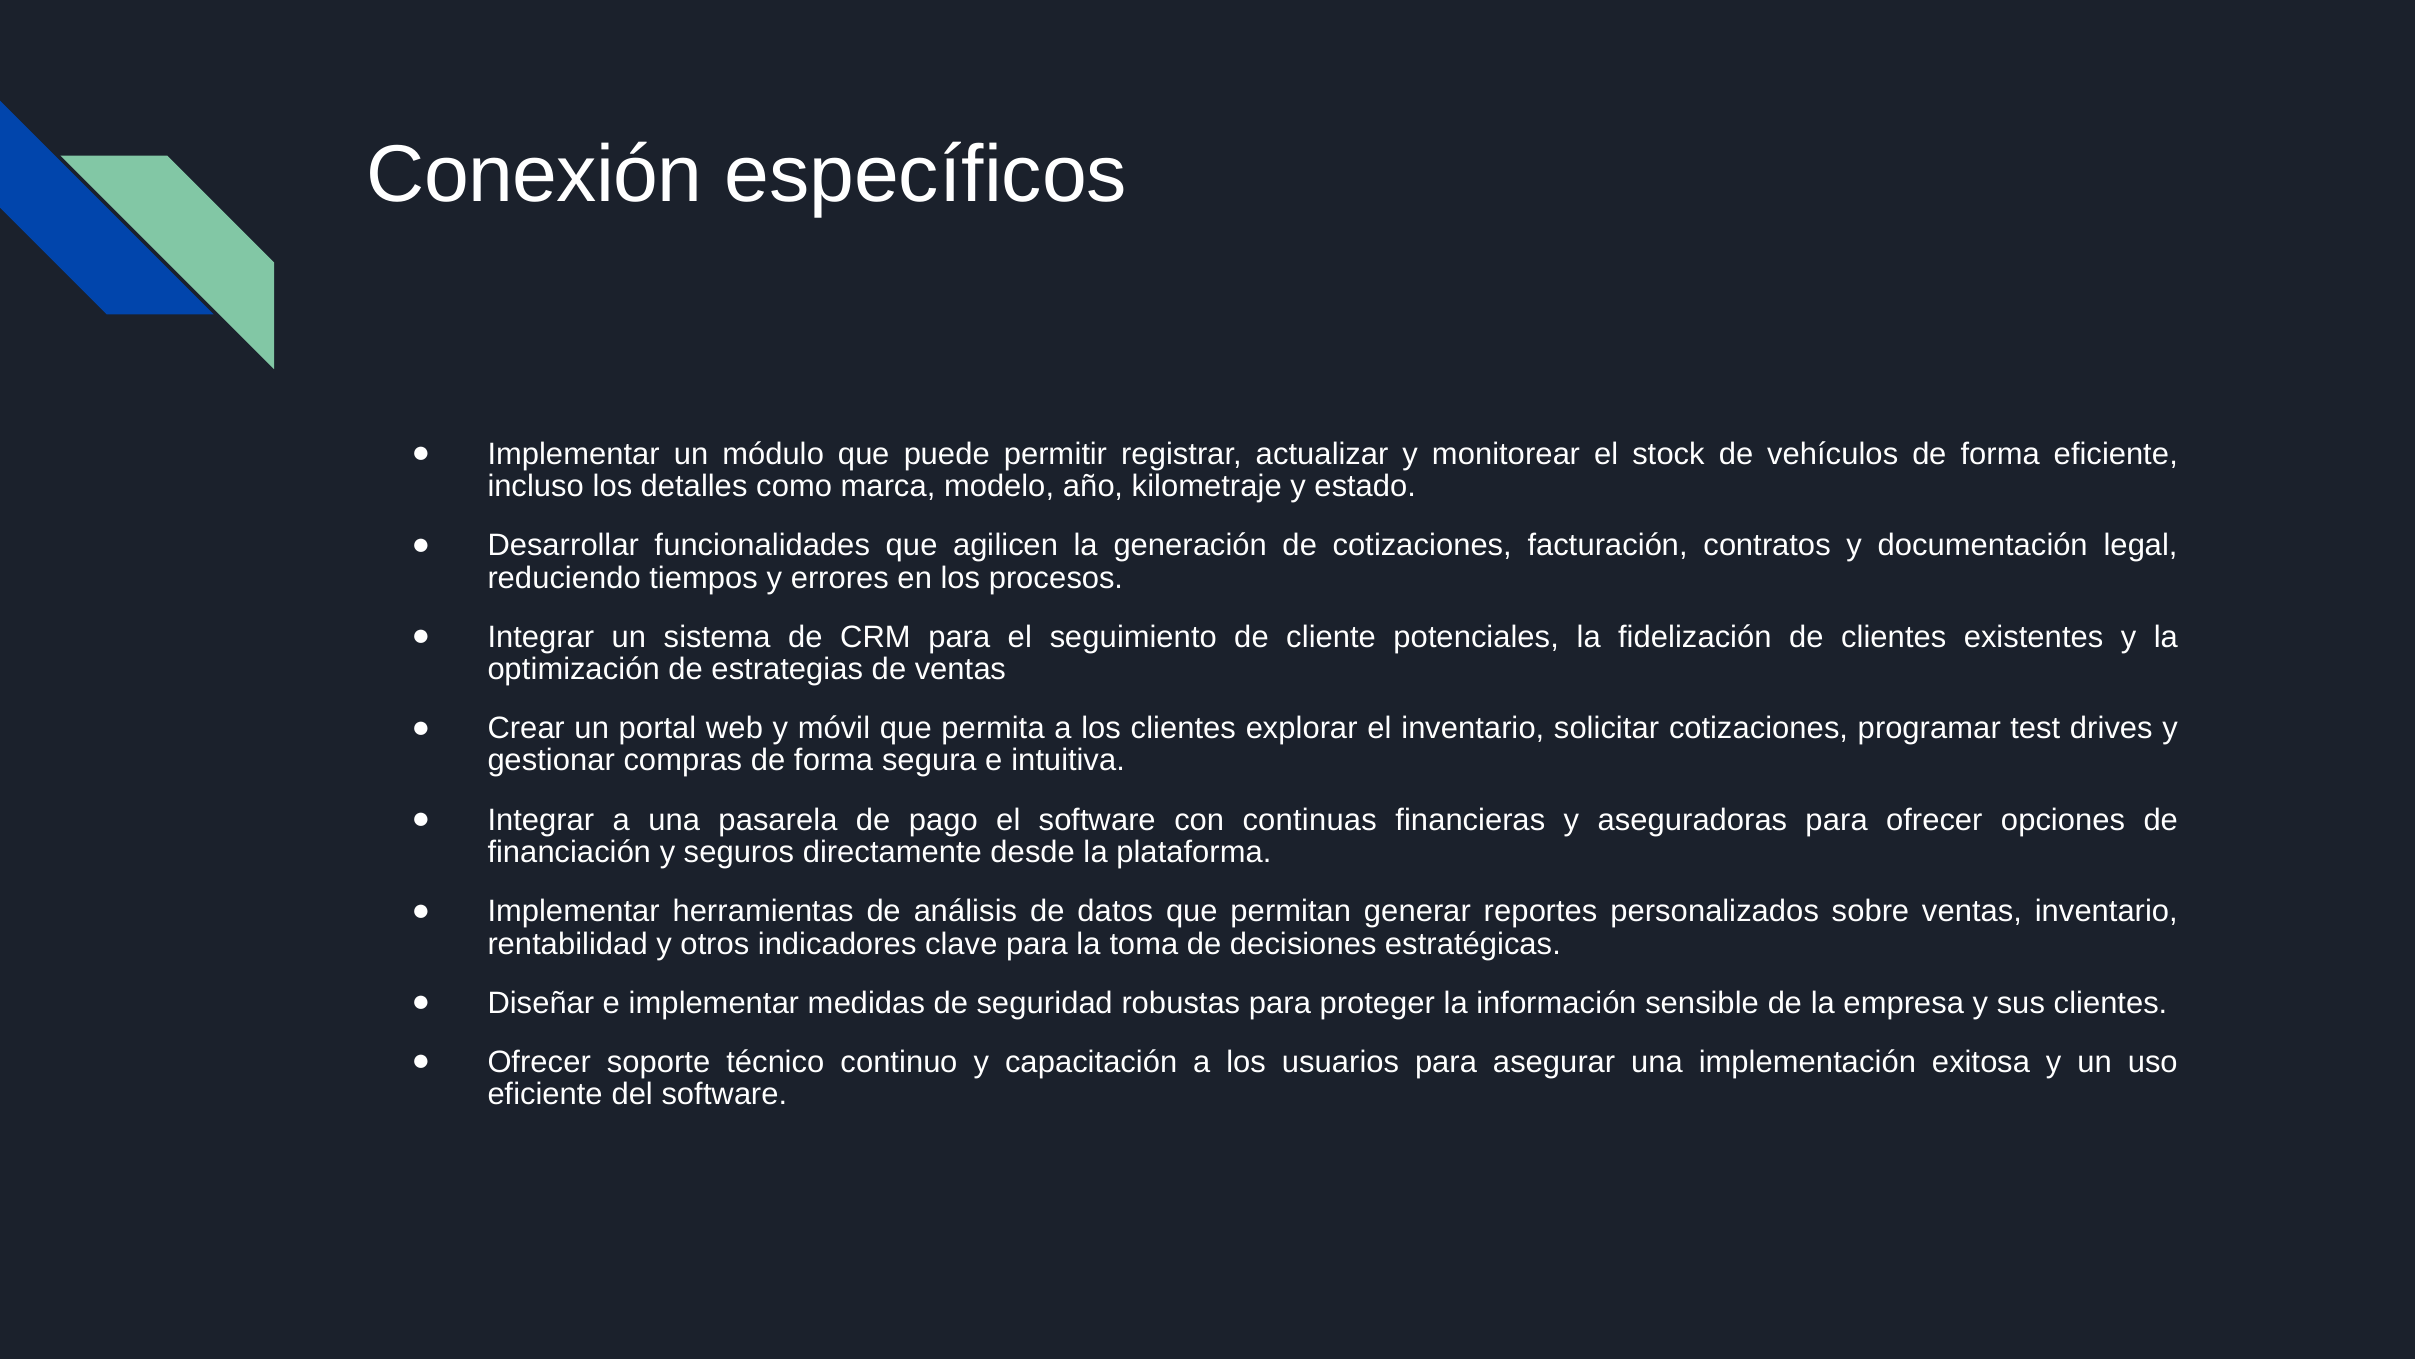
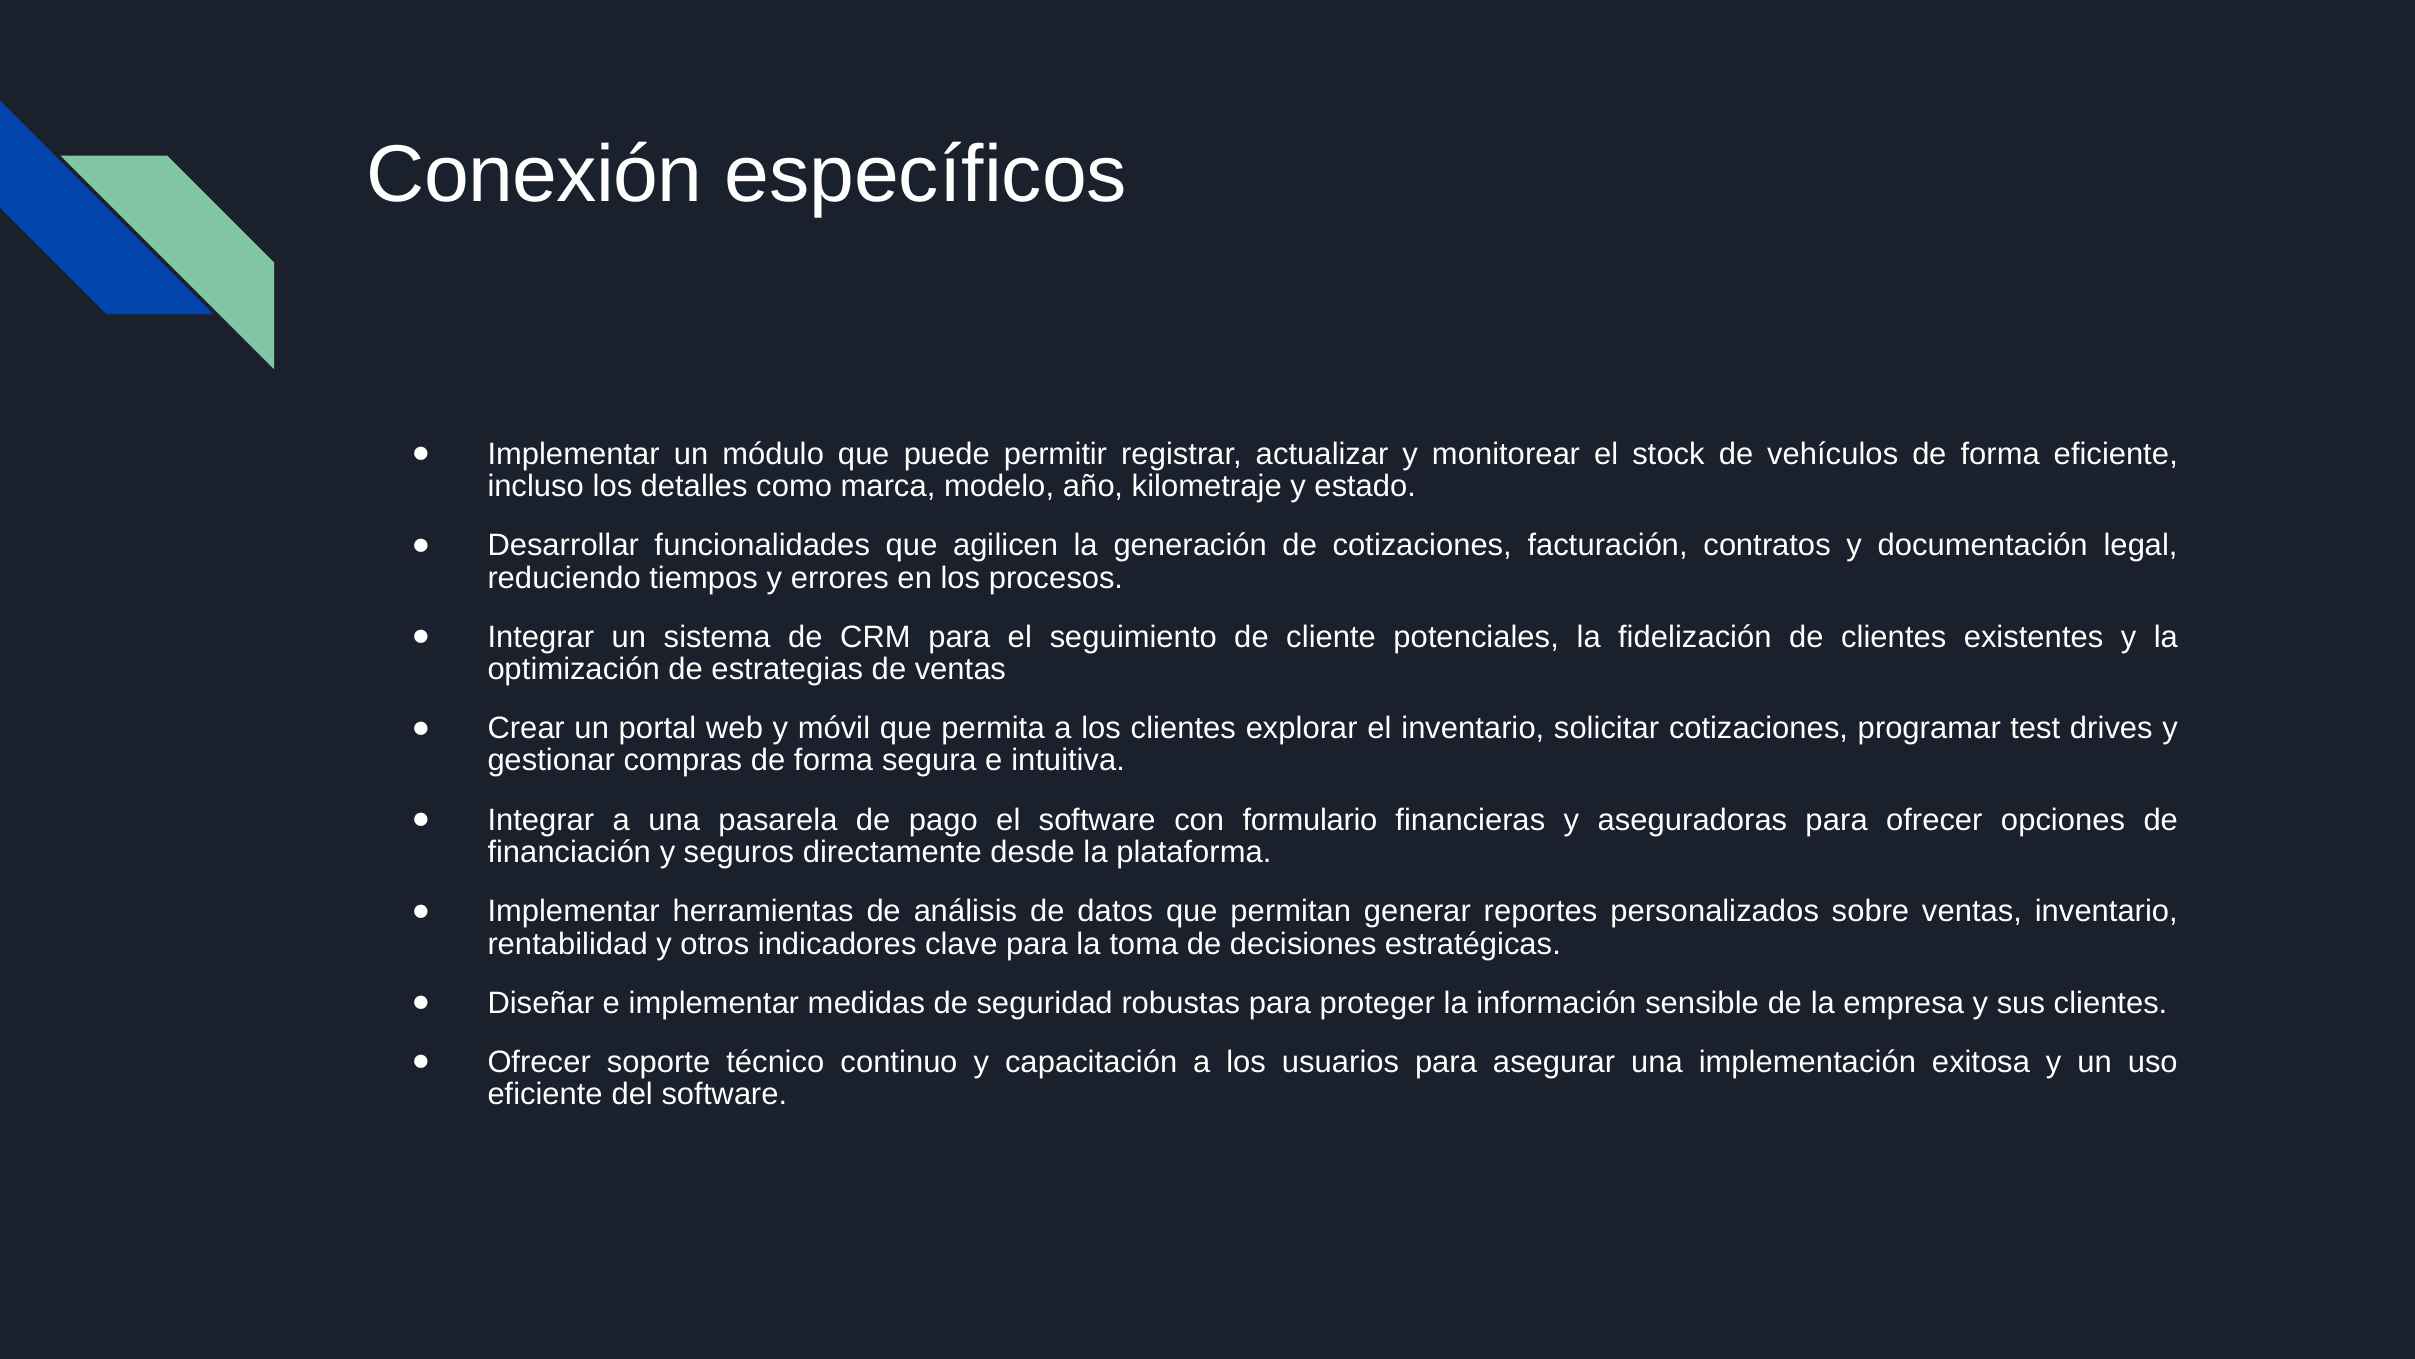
continuas: continuas -> formulario (1310, 820)
